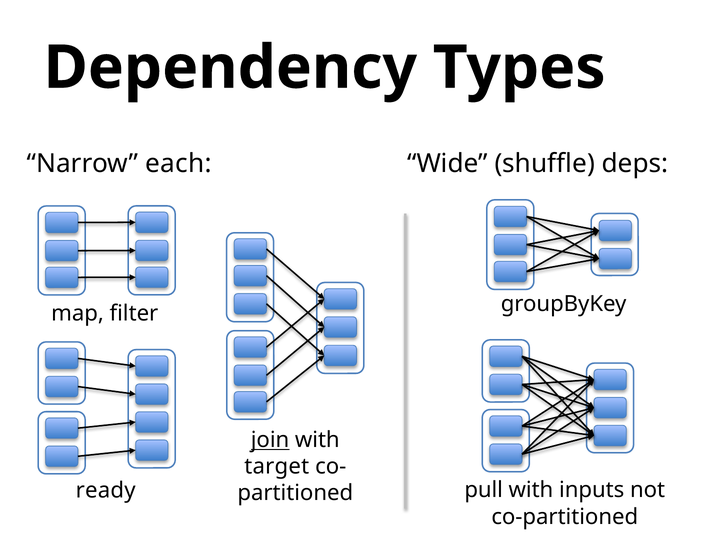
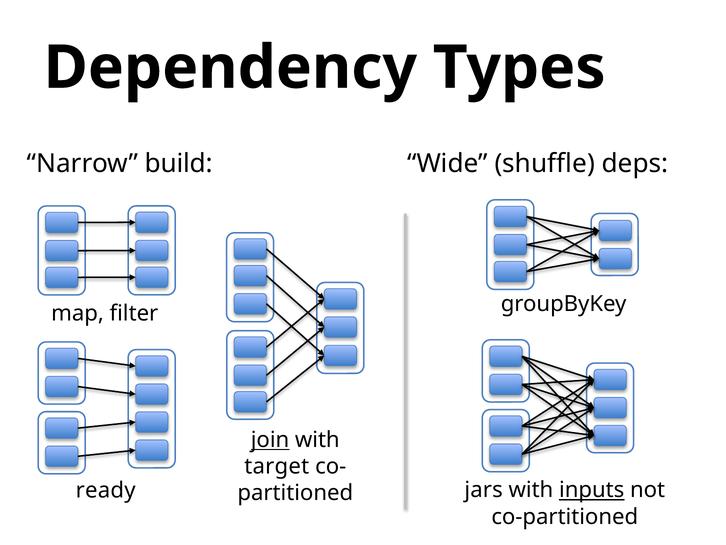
each: each -> build (179, 163)
pull: pull -> jars (484, 490)
inputs underline: none -> present (592, 490)
